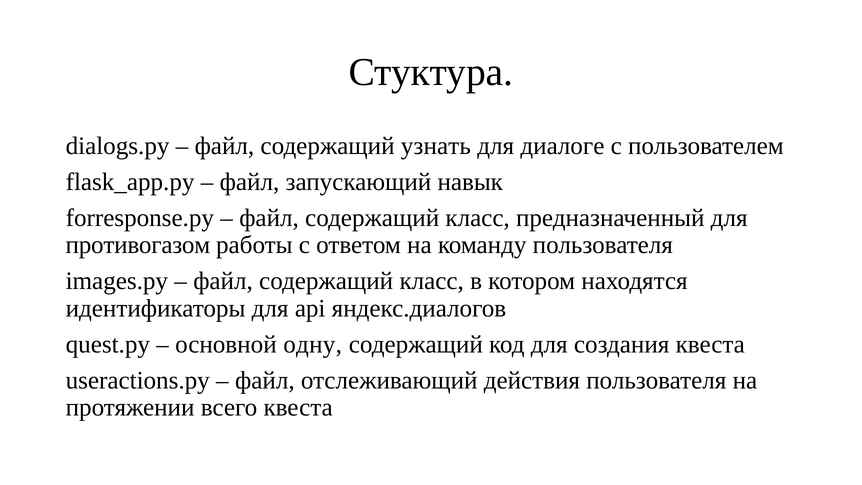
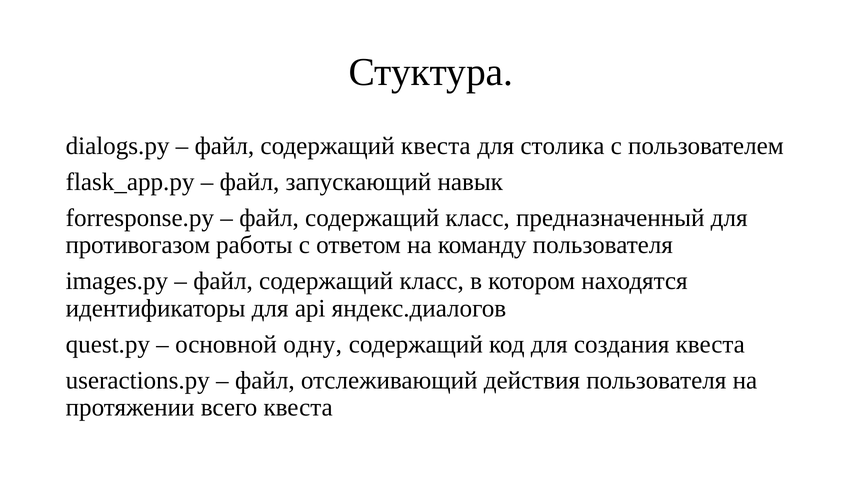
содержащий узнать: узнать -> квеста (436, 146)
диалоге: диалоге -> столика (562, 146)
